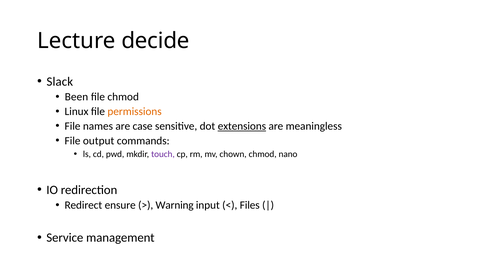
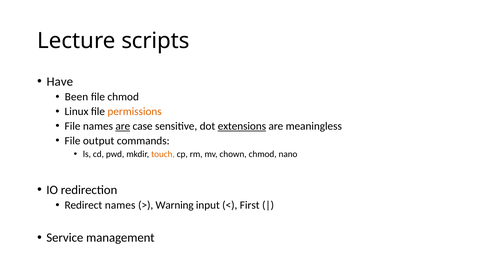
decide: decide -> scripts (155, 41)
Slack: Slack -> Have (60, 82)
are underline: none -> present (123, 126)
touch colour: purple -> orange (163, 154)
Redirect ensure: ensure -> names (120, 206)
Files: Files -> First (250, 206)
